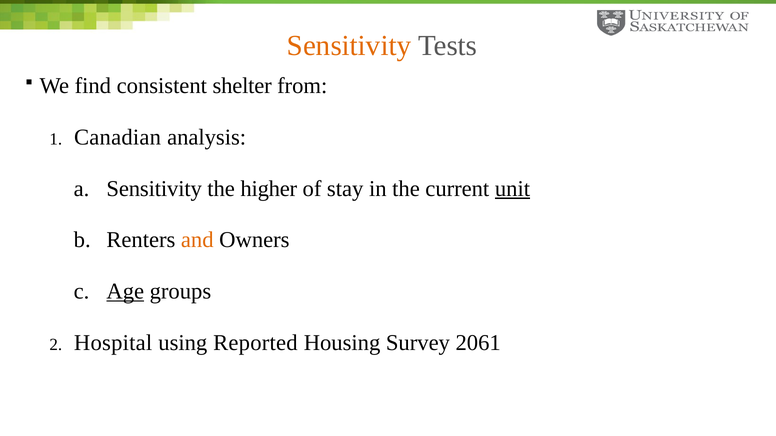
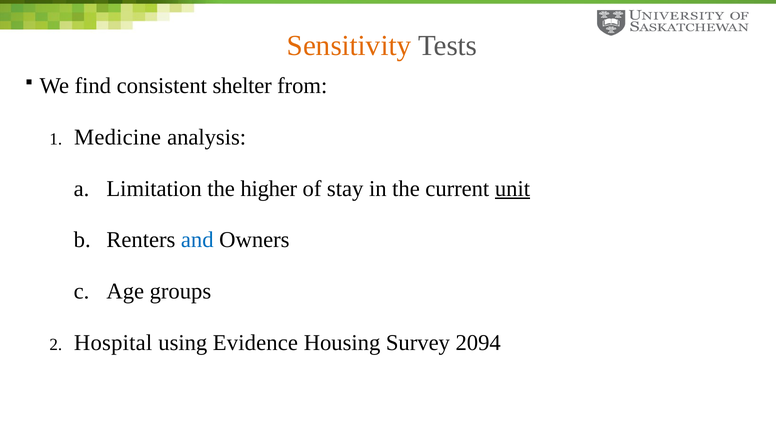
Canadian: Canadian -> Medicine (118, 137)
Sensitivity: Sensitivity -> Limitation (154, 189)
and colour: orange -> blue (197, 240)
Age underline: present -> none (125, 292)
Reported: Reported -> Evidence (255, 343)
2061: 2061 -> 2094 (478, 343)
